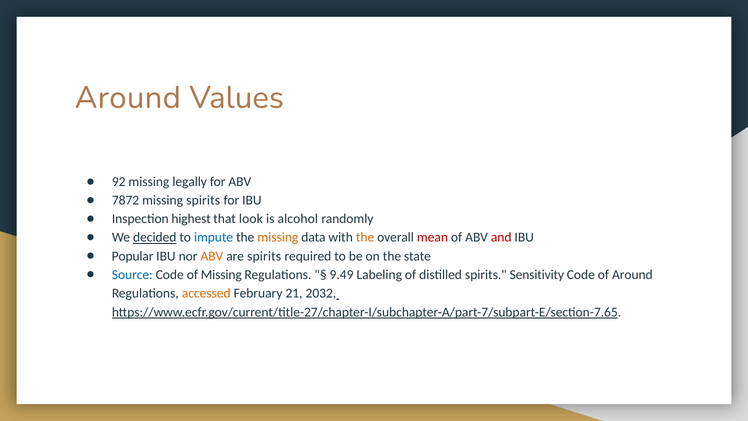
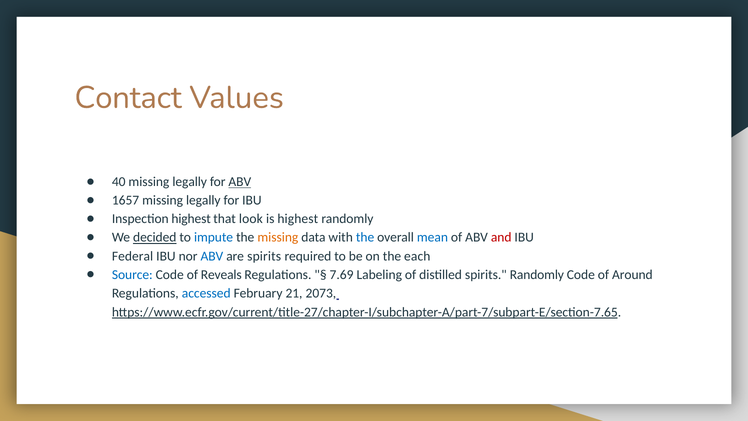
Around: Around -> Contact (128, 98)
92: 92 -> 40 (119, 182)
ABV underline: none -> present (240, 182)
7872: 7872 -> 1657 (126, 200)
spirits: spirits -> legally (203, 200)
is alcohol: alcohol -> highest (298, 219)
the colour: orange -> blue (365, 237)
mean colour: red -> blue (432, 237)
Popular: Popular -> Federal (133, 256)
ABV colour: orange -> blue (212, 256)
state: state -> each (417, 256)
of Missing: Missing -> Reveals (221, 275)
9.49: 9.49 -> 7.69 (342, 275)
spirits Sensitivity: Sensitivity -> Randomly (537, 275)
accessed colour: orange -> blue (206, 293)
2032: 2032 -> 2073 (321, 293)
